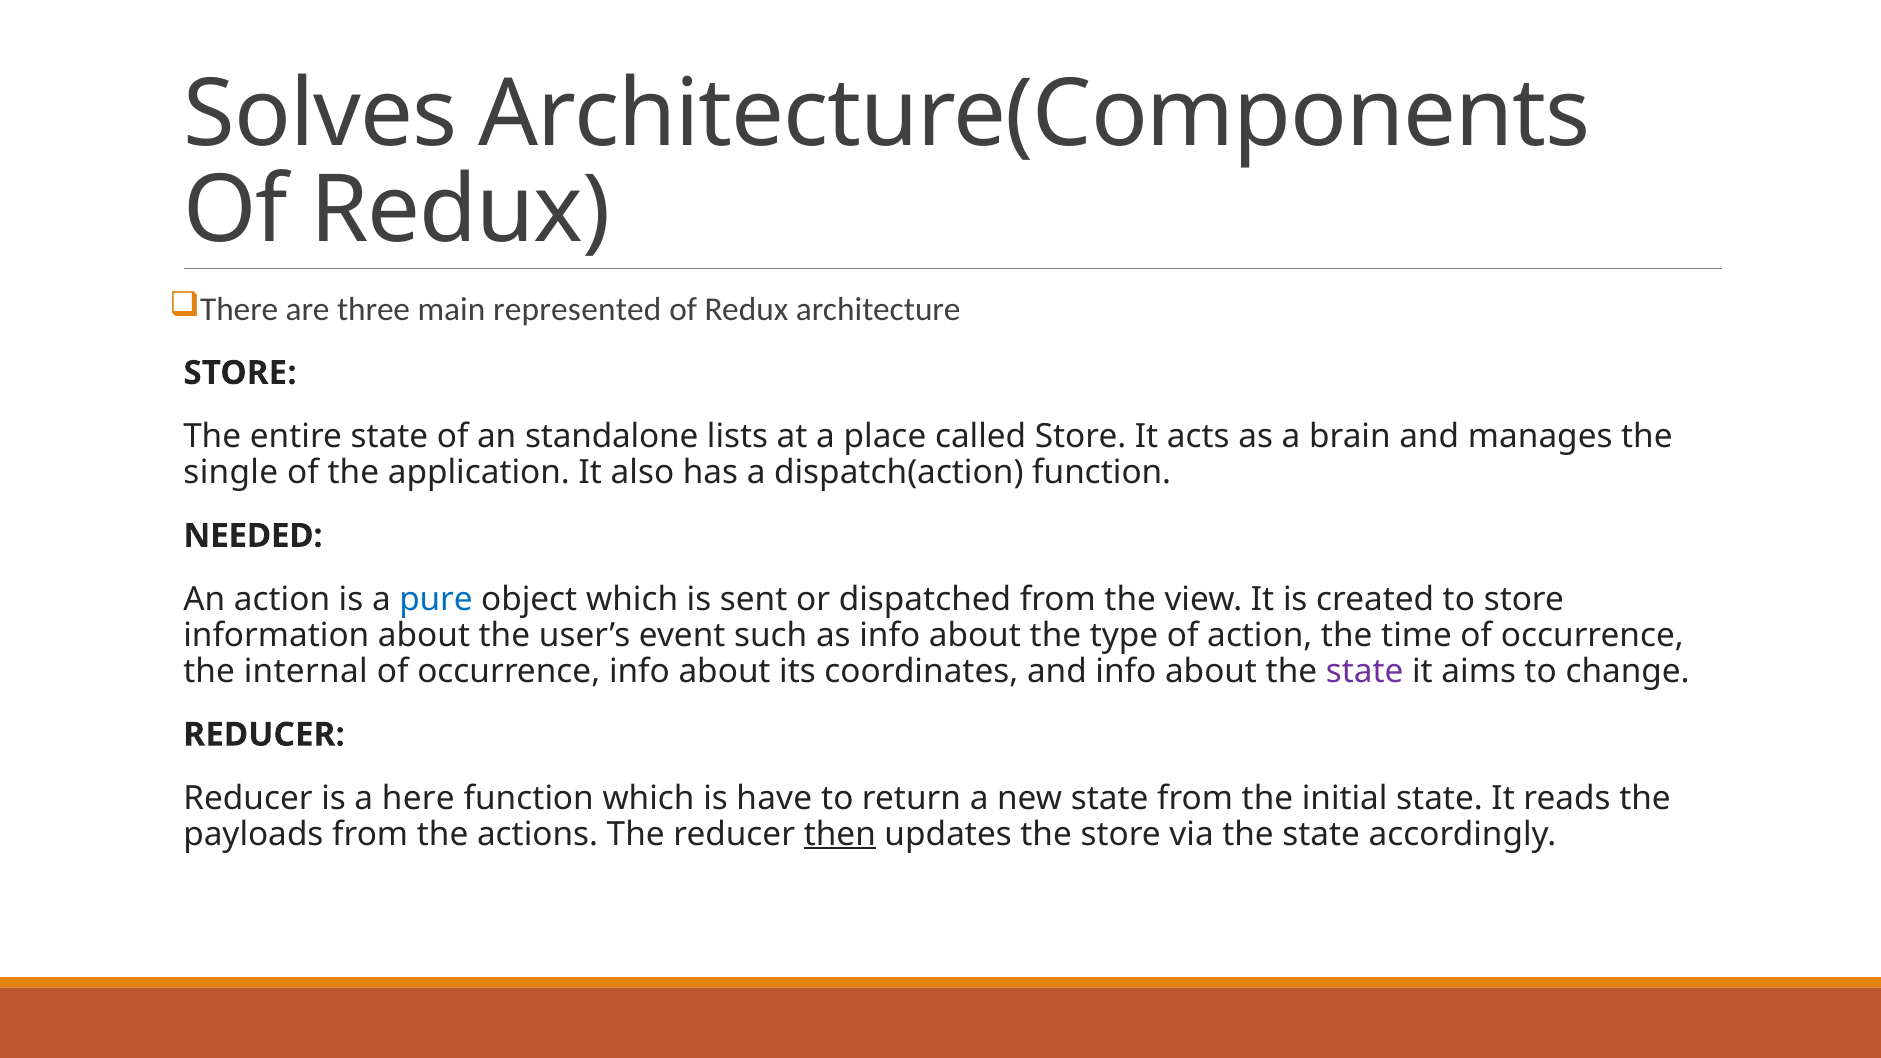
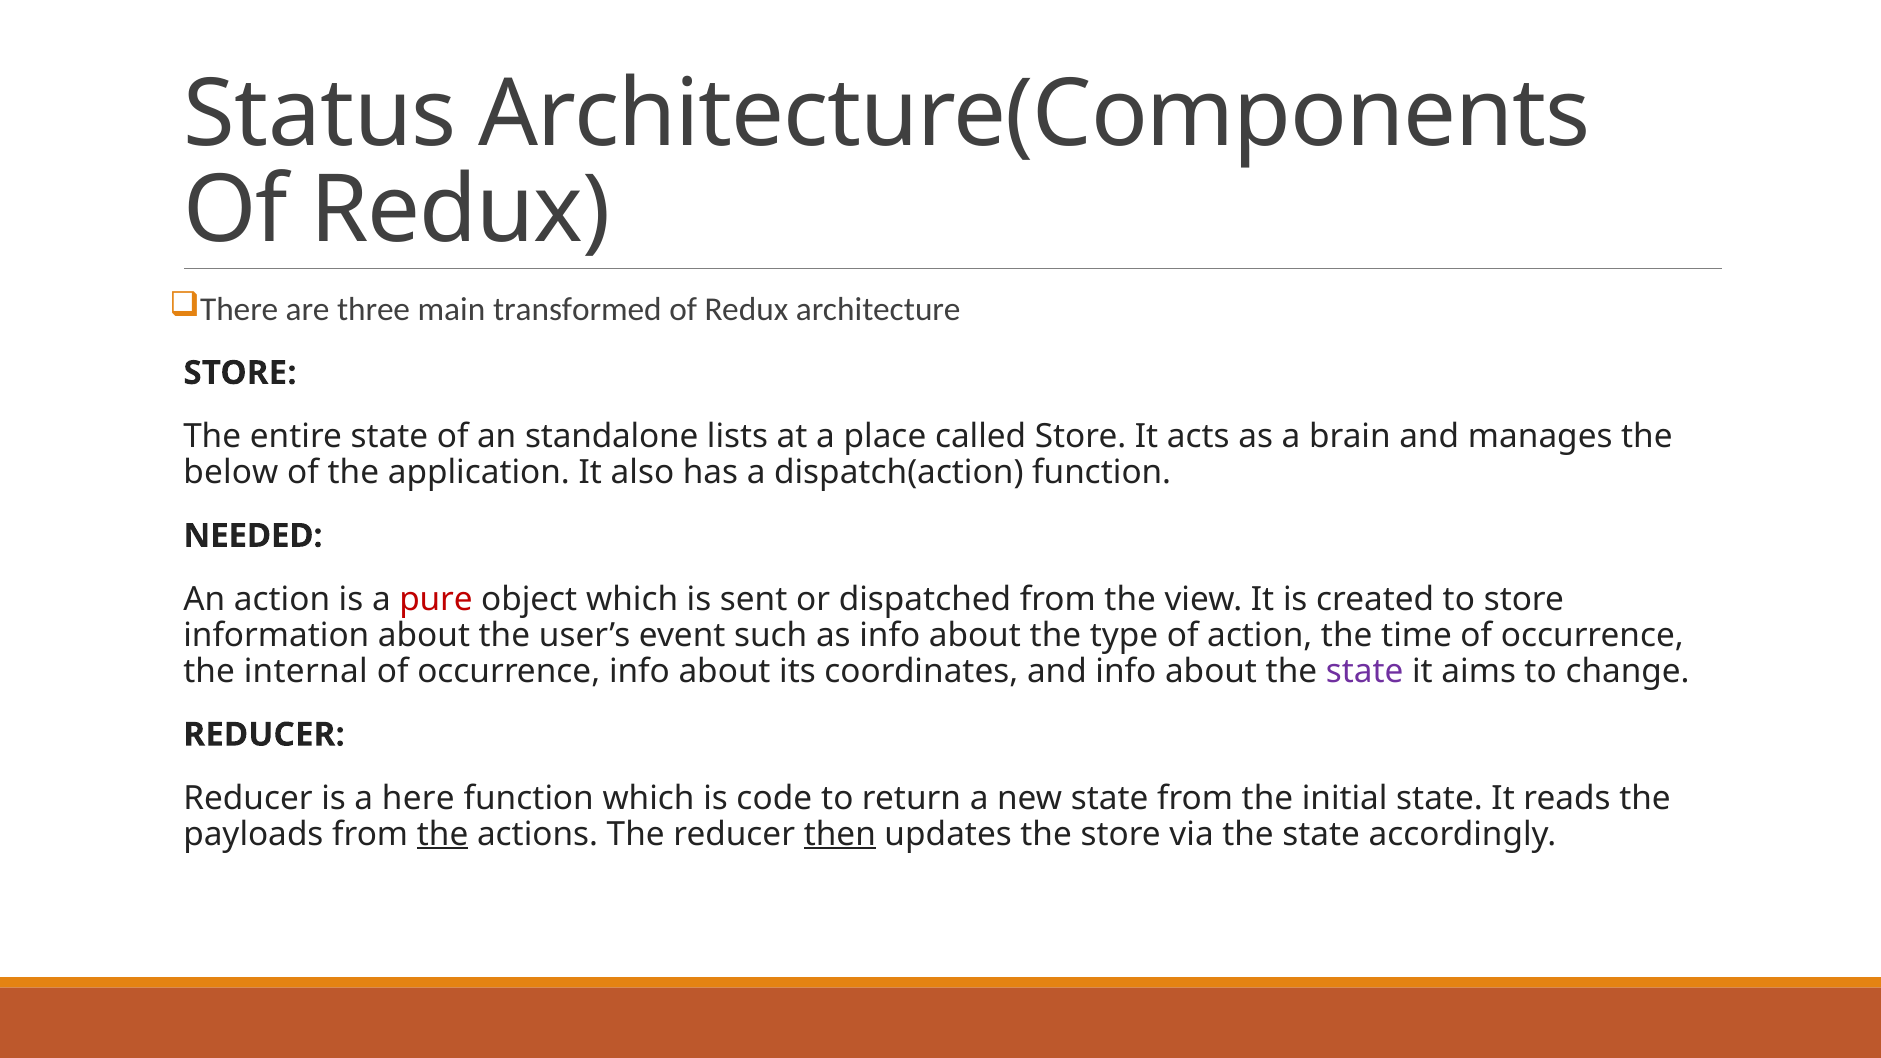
Solves: Solves -> Status (320, 115)
represented: represented -> transformed (577, 310)
single: single -> below (231, 472)
pure colour: blue -> red (436, 599)
have: have -> code (774, 798)
the underline: none -> present (443, 834)
